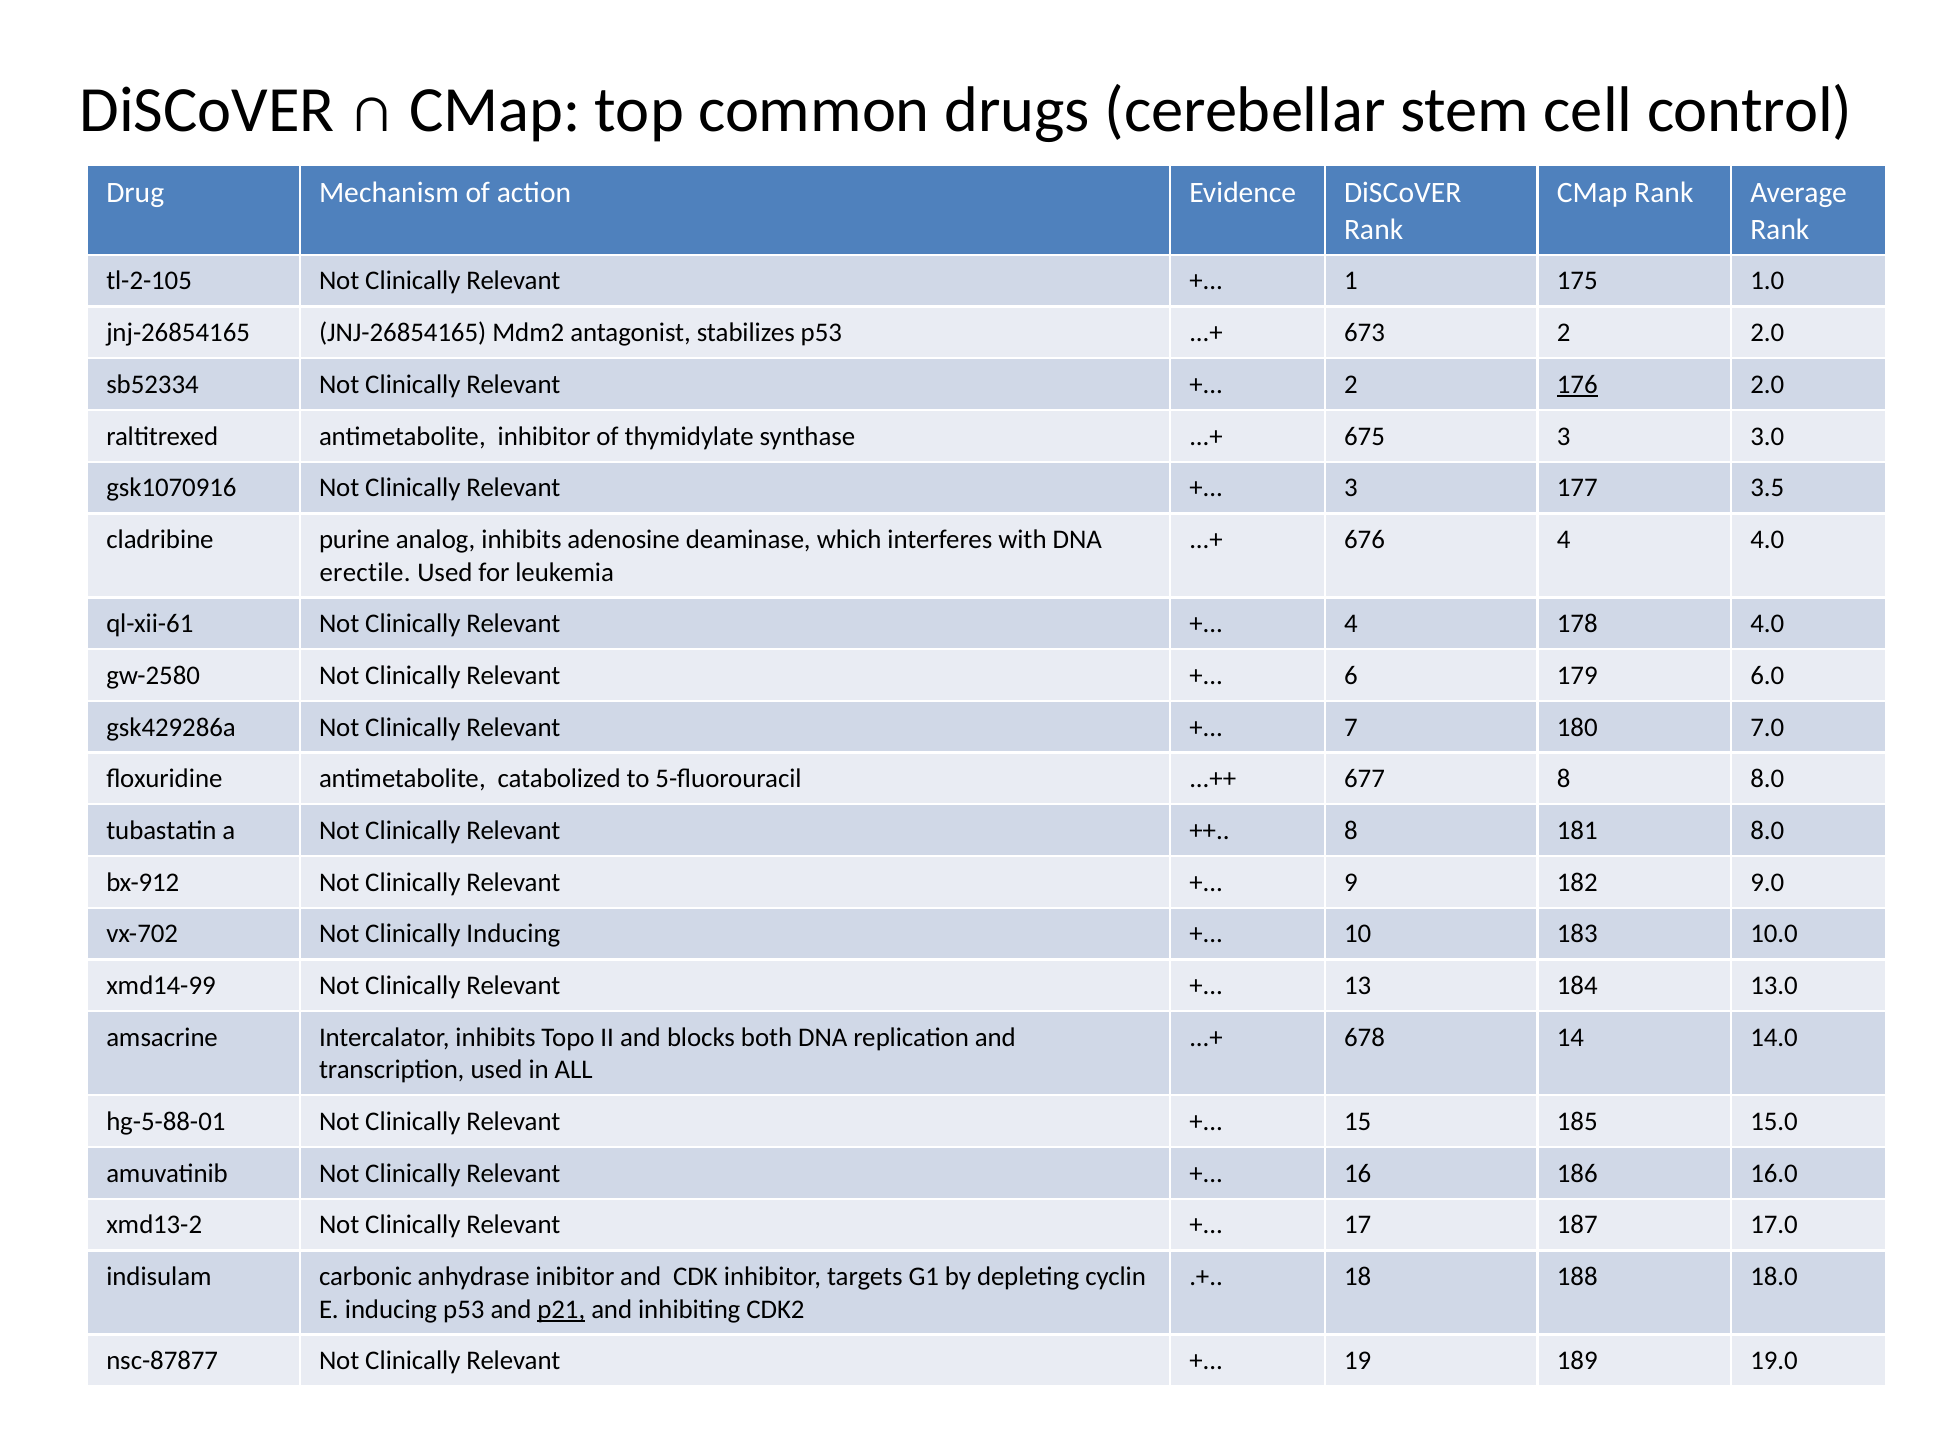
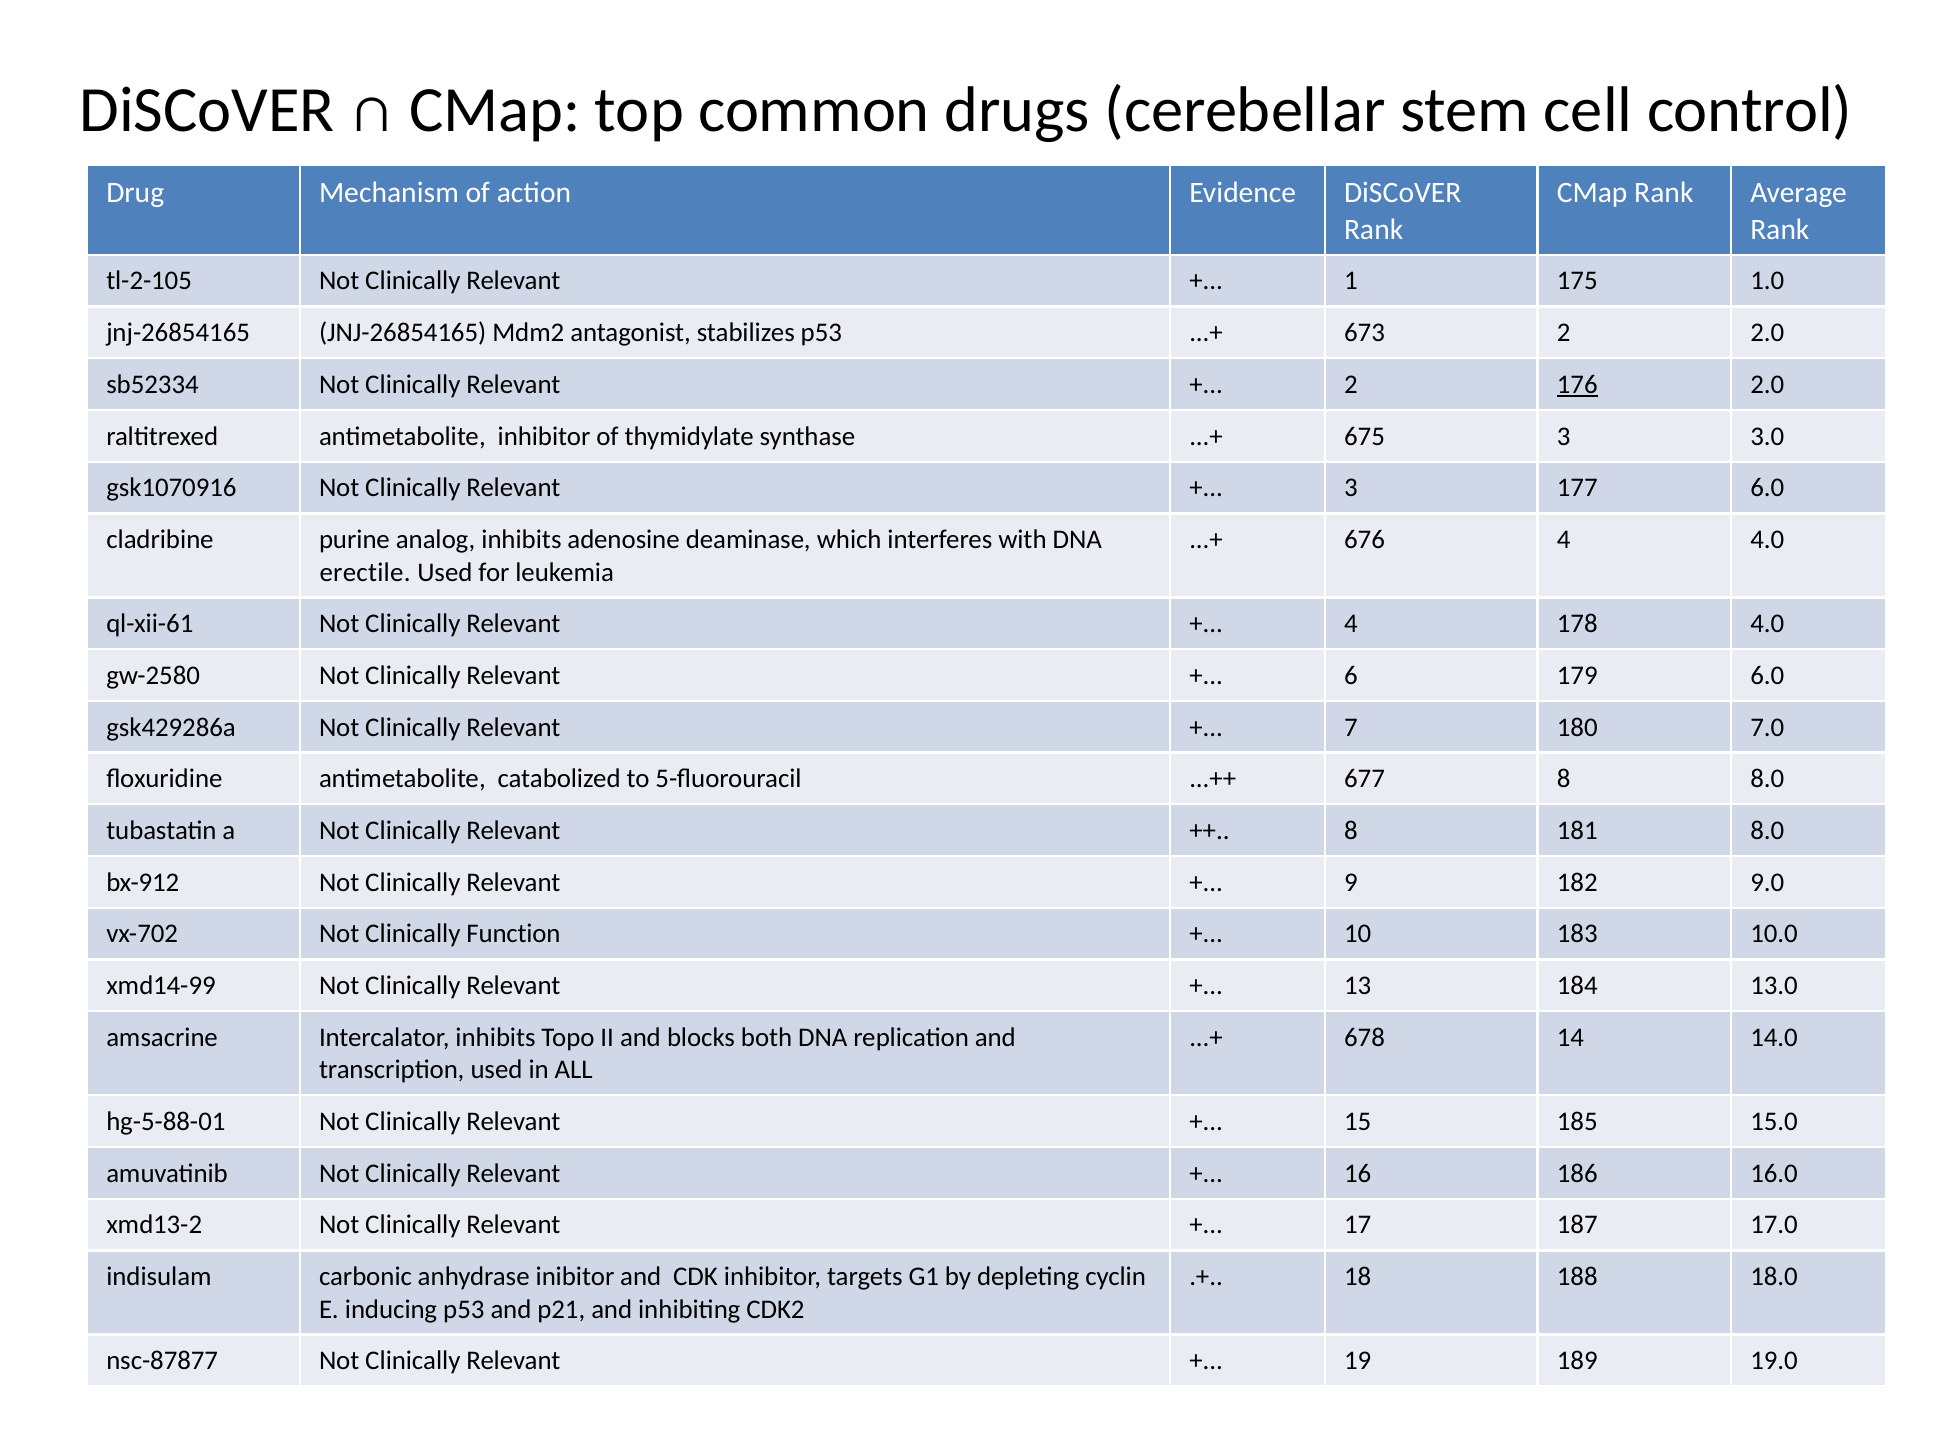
177 3.5: 3.5 -> 6.0 (1767, 488)
Clinically Inducing: Inducing -> Function (513, 934)
p21 underline: present -> none (561, 1309)
